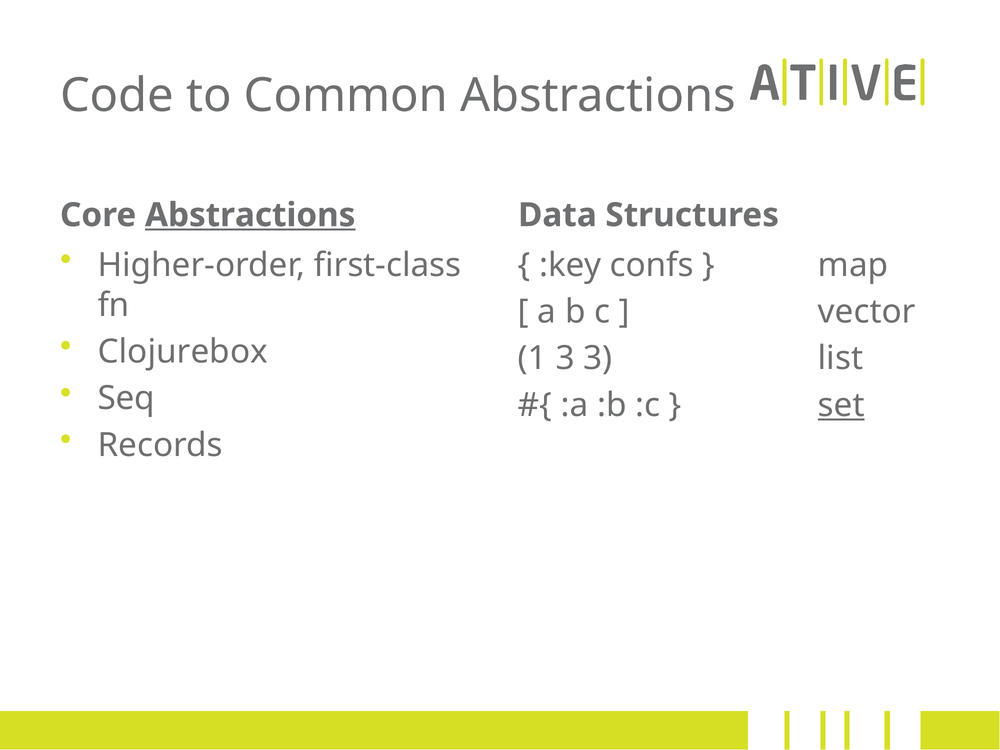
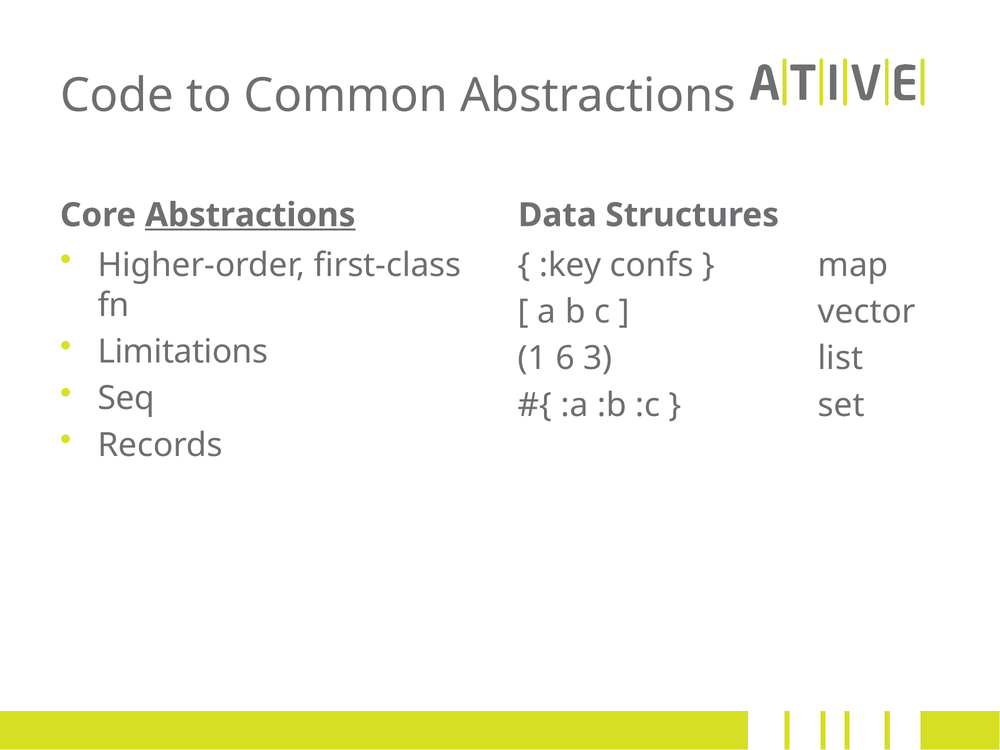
Clojurebox: Clojurebox -> Limitations (183, 352)
1 3: 3 -> 6 (565, 358)
set underline: present -> none (841, 405)
